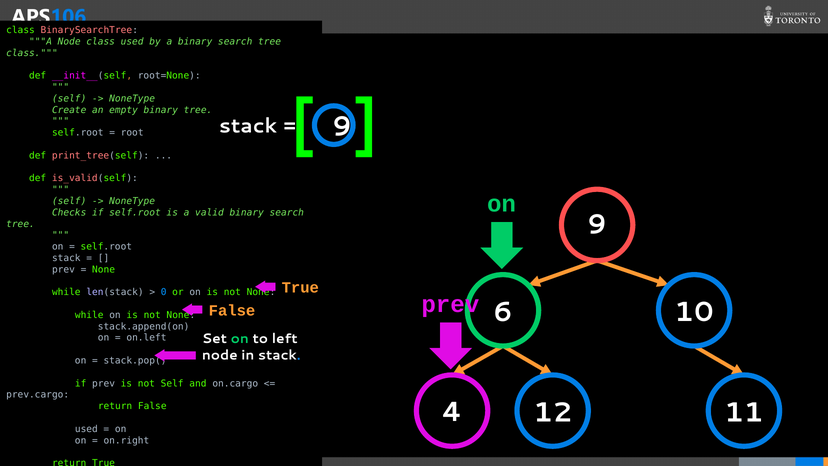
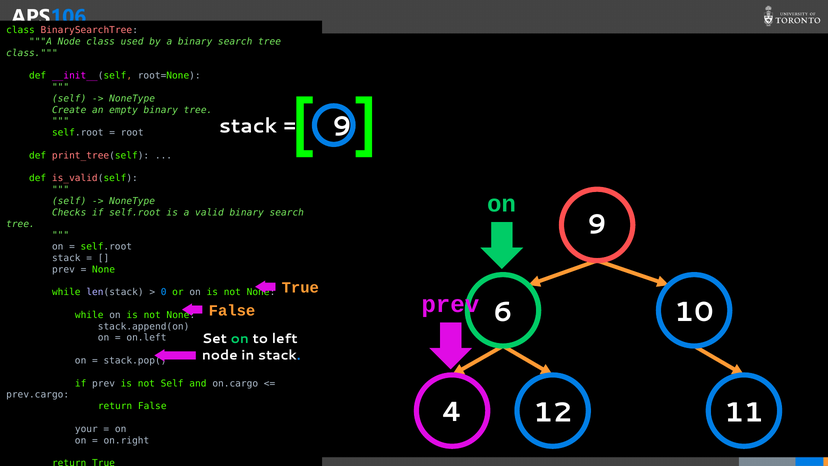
used: used -> your (86, 429)
